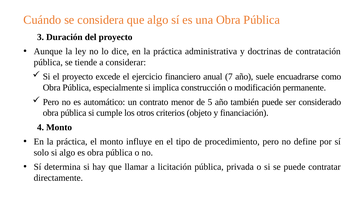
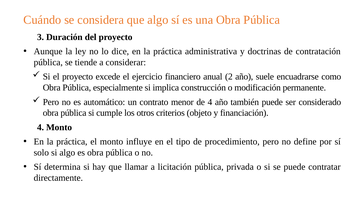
7: 7 -> 2 (229, 77)
5: 5 -> 4 (210, 102)
